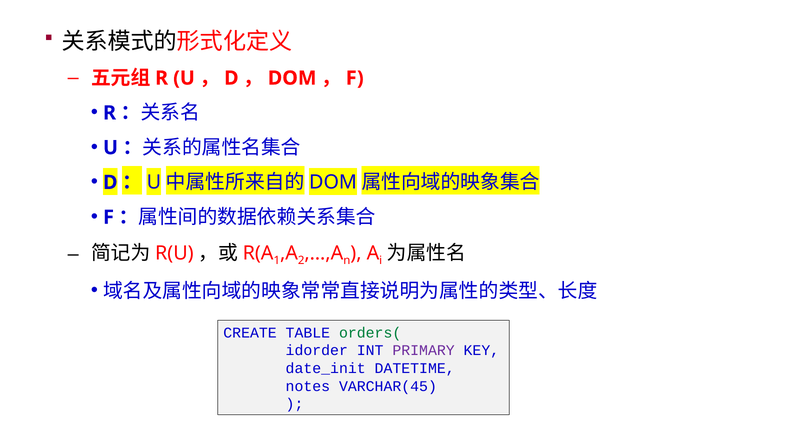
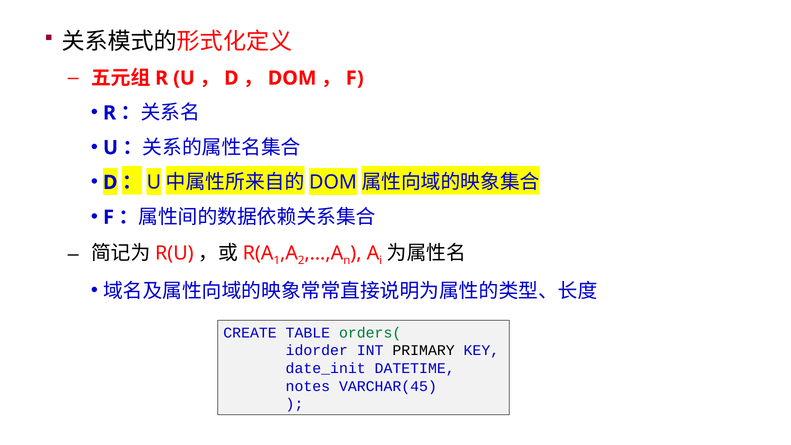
PRIMARY colour: purple -> black (424, 350)
